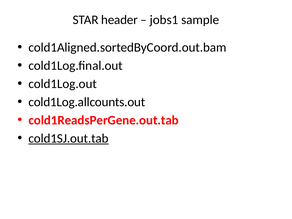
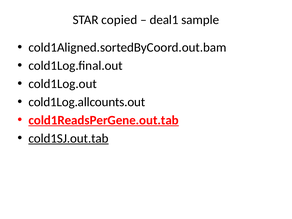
header: header -> copied (119, 20)
jobs1: jobs1 -> deal1 (164, 20)
cold1ReadsPerGene.out.tab underline: none -> present (104, 120)
